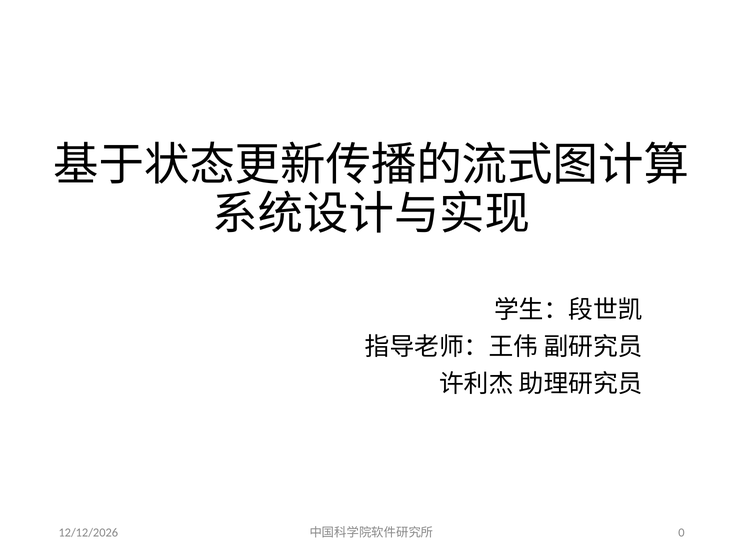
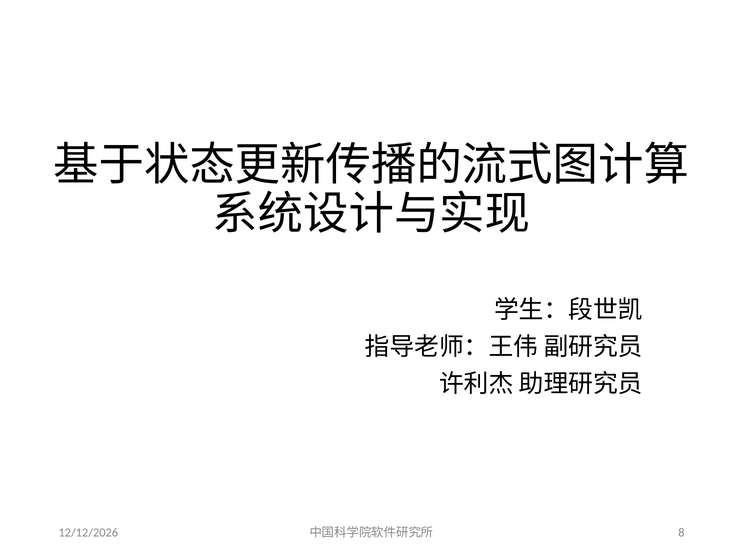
0: 0 -> 8 (681, 532)
